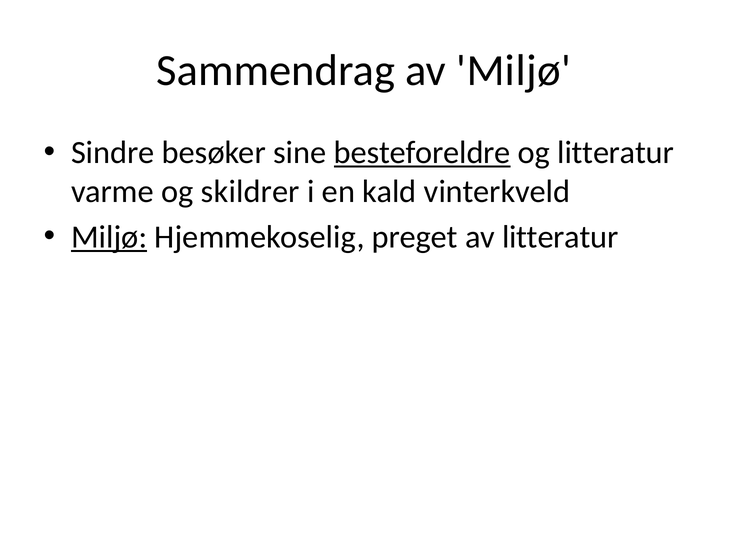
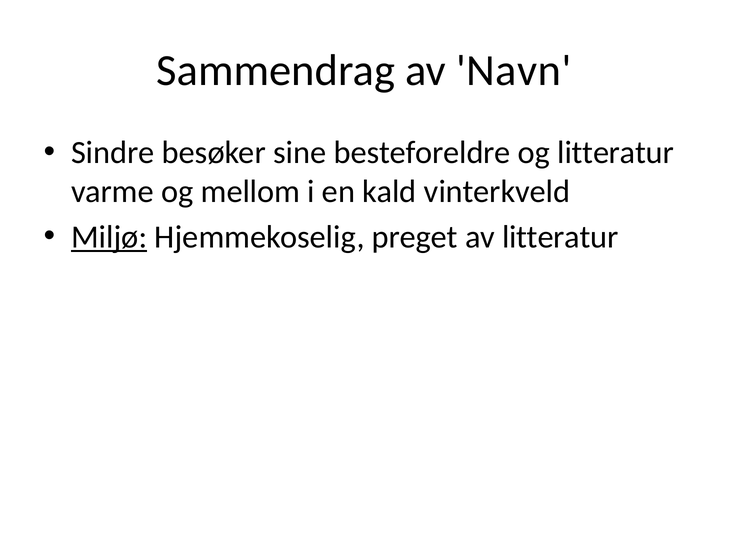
av Miljø: Miljø -> Navn (514, 71)
besteforeldre underline: present -> none (422, 153)
skildrer: skildrer -> mellom (250, 192)
